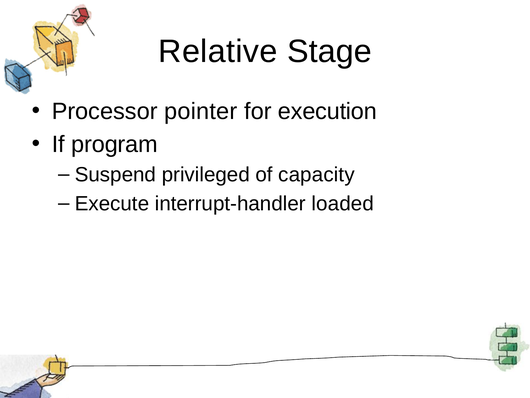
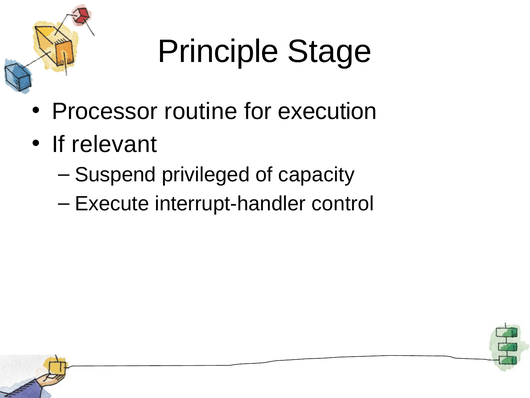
Relative: Relative -> Principle (218, 51)
pointer: pointer -> routine (201, 111)
program: program -> relevant (114, 144)
loaded: loaded -> control (343, 203)
